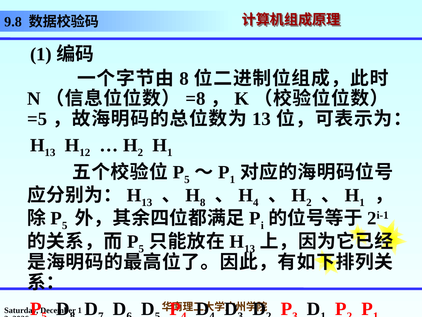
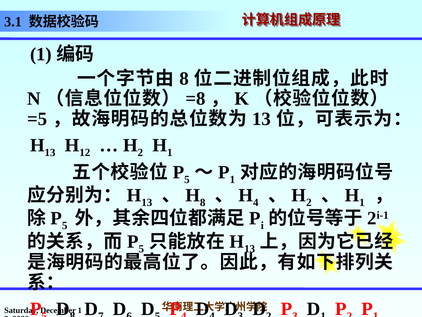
9.8: 9.8 -> 3.1 (13, 22)
